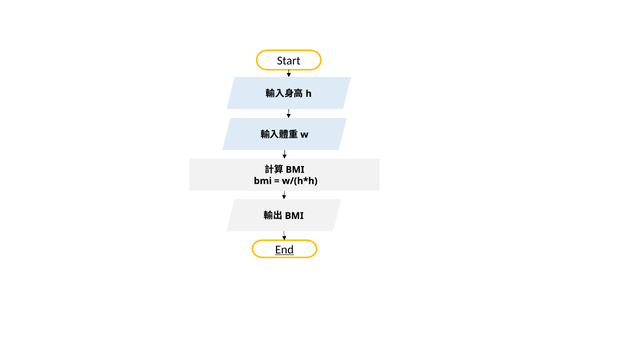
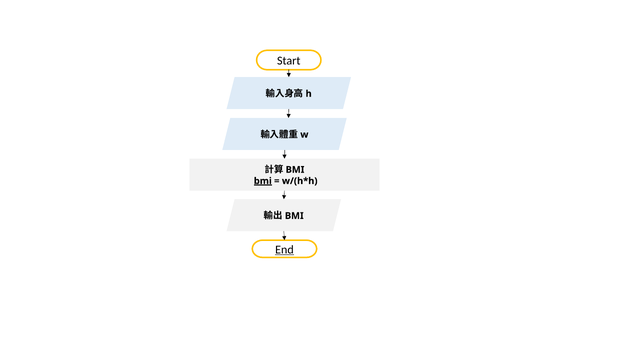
bmi underline: none -> present (263, 181)
